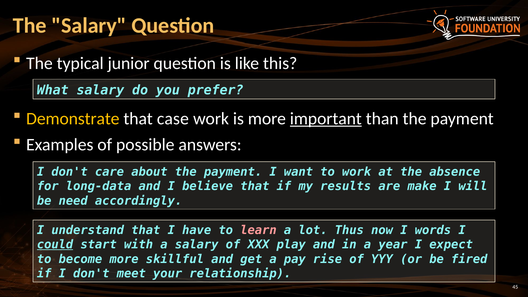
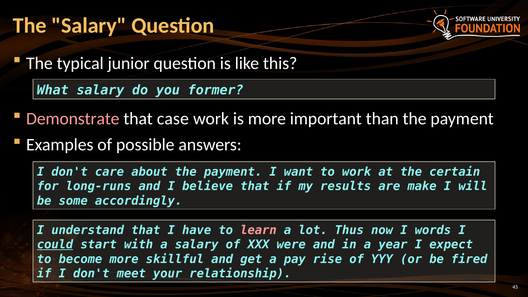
prefer: prefer -> former (216, 90)
Demonstrate colour: yellow -> pink (73, 119)
important underline: present -> none (326, 119)
absence: absence -> certain (455, 172)
long-data: long-data -> long-runs (99, 186)
need: need -> some (73, 201)
play: play -> were (291, 245)
